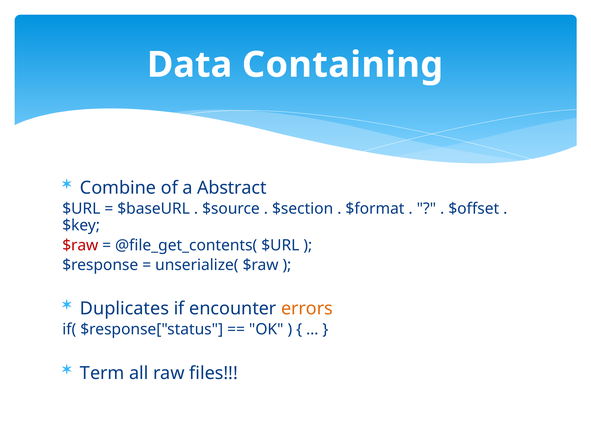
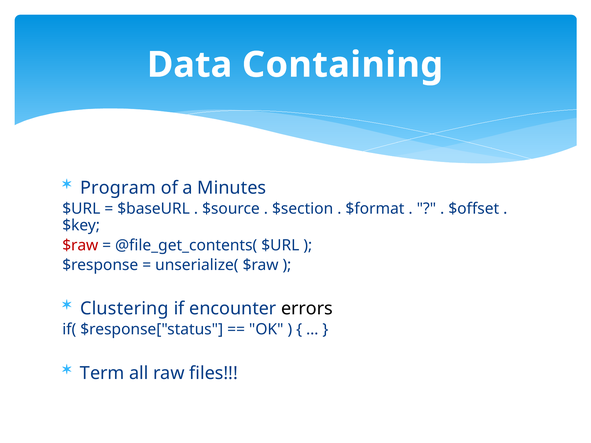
Combine: Combine -> Program (118, 188)
Abstract: Abstract -> Minutes (232, 188)
Duplicates: Duplicates -> Clustering (124, 309)
errors colour: orange -> black (307, 309)
